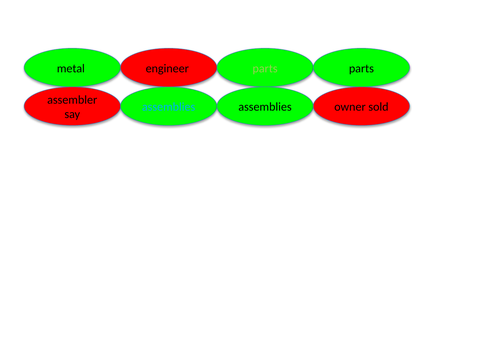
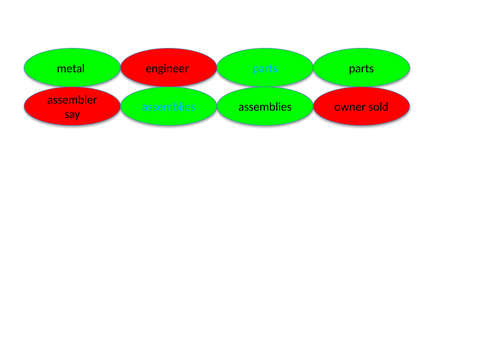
parts colour: light green -> light blue (265, 68)
